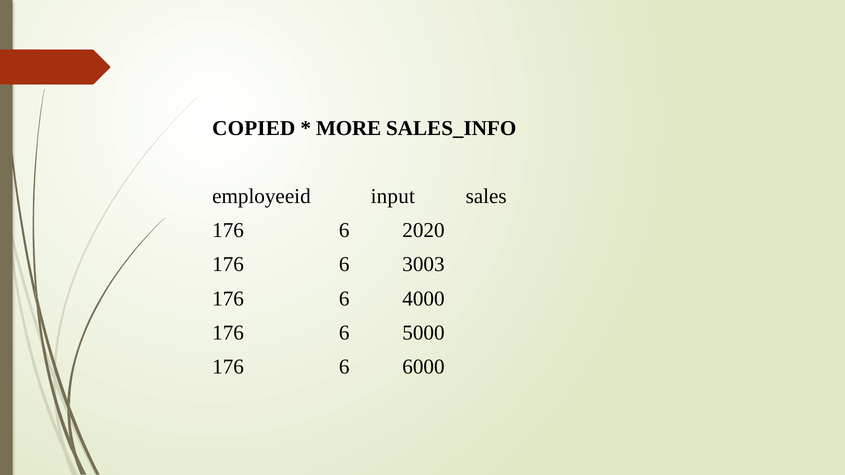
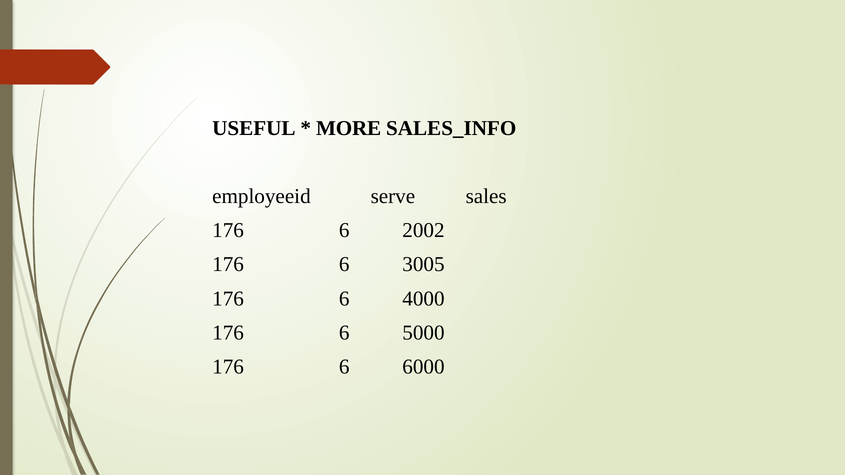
COPIED: COPIED -> USEFUL (254, 128)
input: input -> serve (393, 196)
2020: 2020 -> 2002 (423, 231)
3003: 3003 -> 3005 (423, 265)
